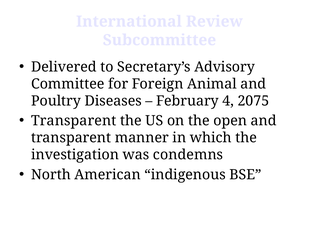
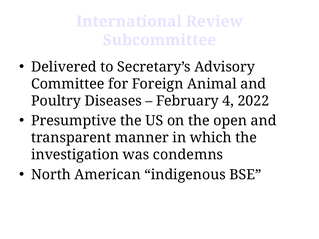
2075: 2075 -> 2022 (253, 101)
Transparent: Transparent -> Presumptive (74, 121)
